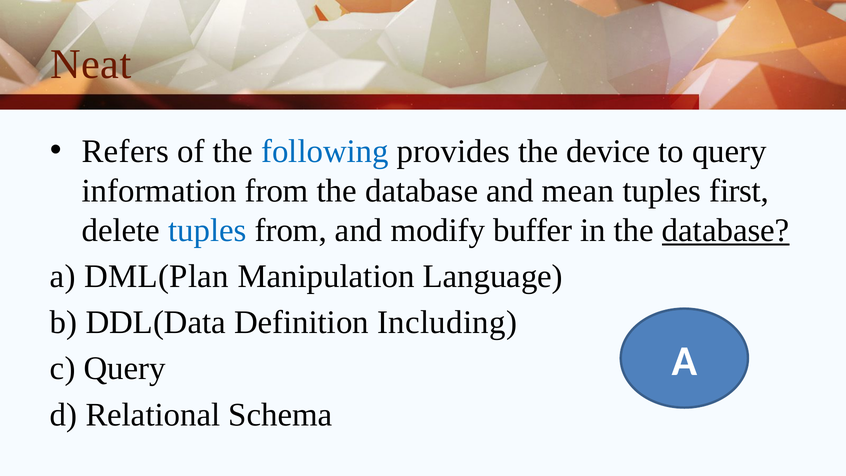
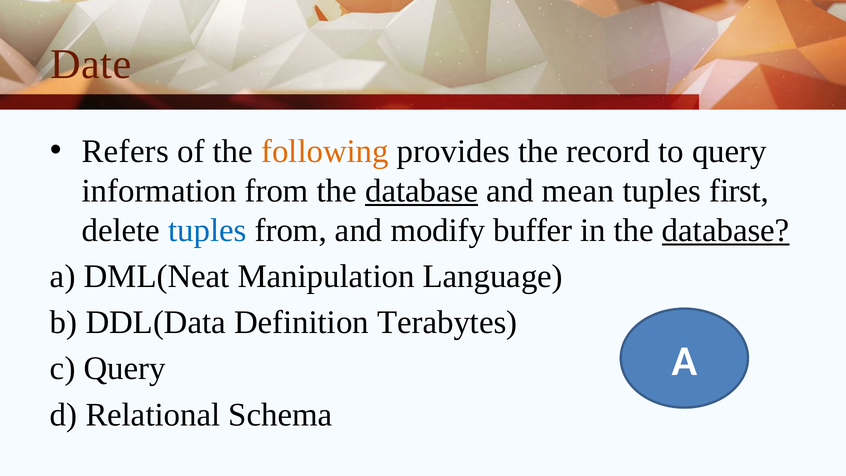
Neat: Neat -> Date (91, 64)
following colour: blue -> orange (325, 151)
device: device -> record (608, 151)
database underline: none -> present (422, 191)
DML(Plan: DML(Plan -> DML(Neat (157, 276)
Including: Including -> Terabytes (447, 322)
